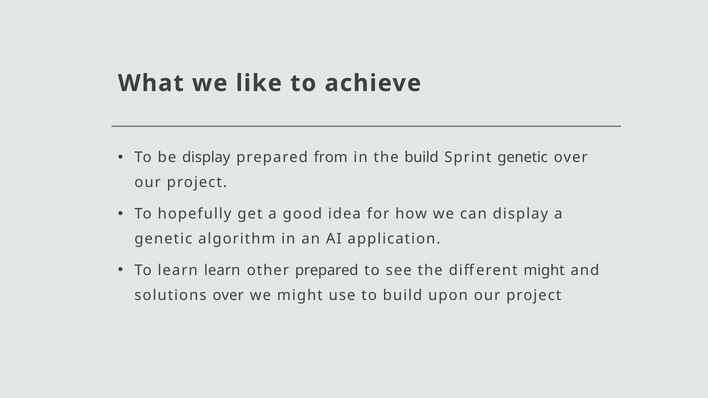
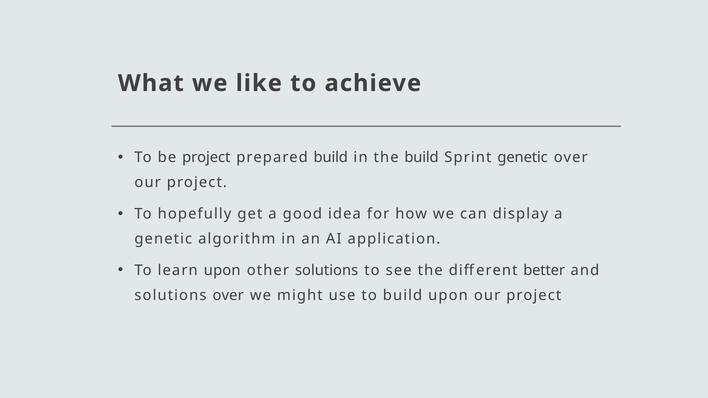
be display: display -> project (206, 158)
prepared from: from -> build (331, 158)
learn learn: learn -> upon (222, 271)
other prepared: prepared -> solutions (327, 271)
different might: might -> better (544, 271)
